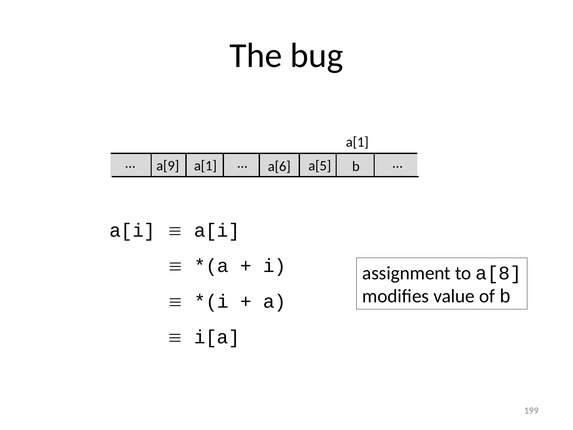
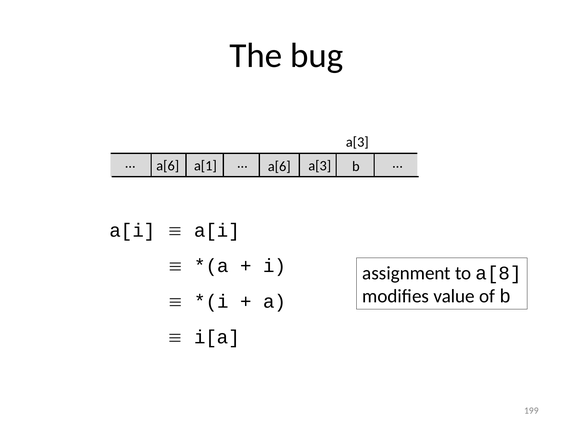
a[1: a[1 -> a[3 (357, 142)
a[9: a[9 -> a[6 (168, 166)
a[1 a[5: a[5 -> a[3 (320, 166)
